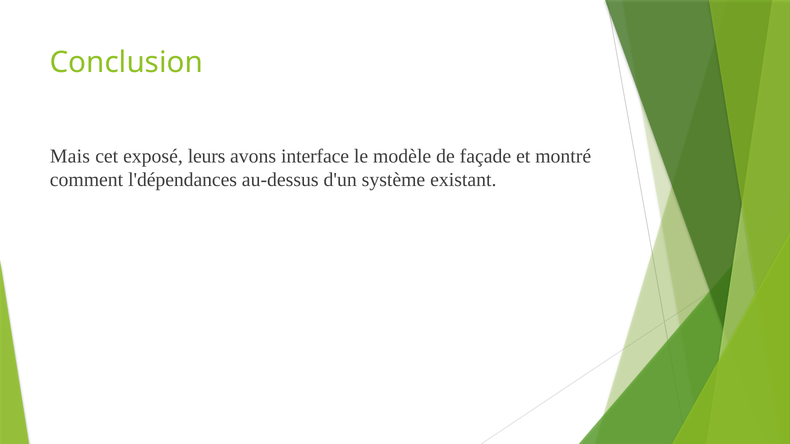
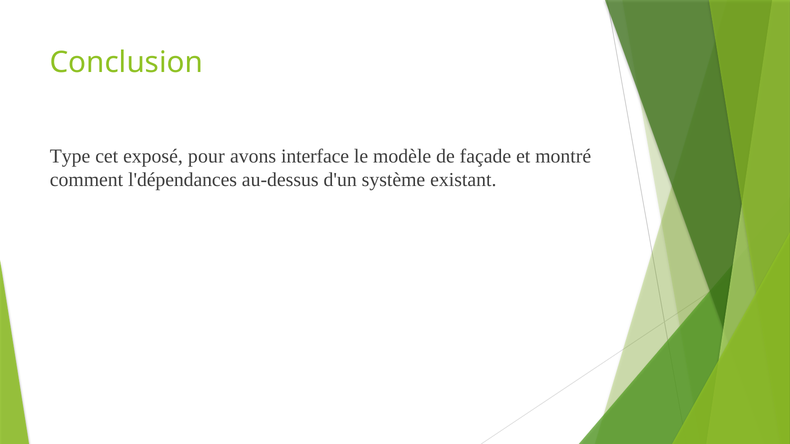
Mais: Mais -> Type (70, 156)
leurs: leurs -> pour (206, 156)
